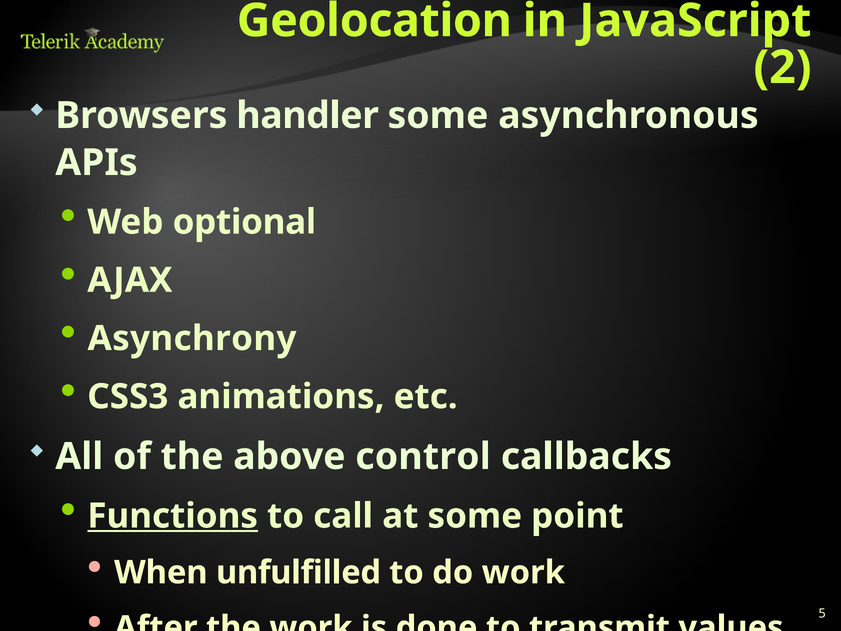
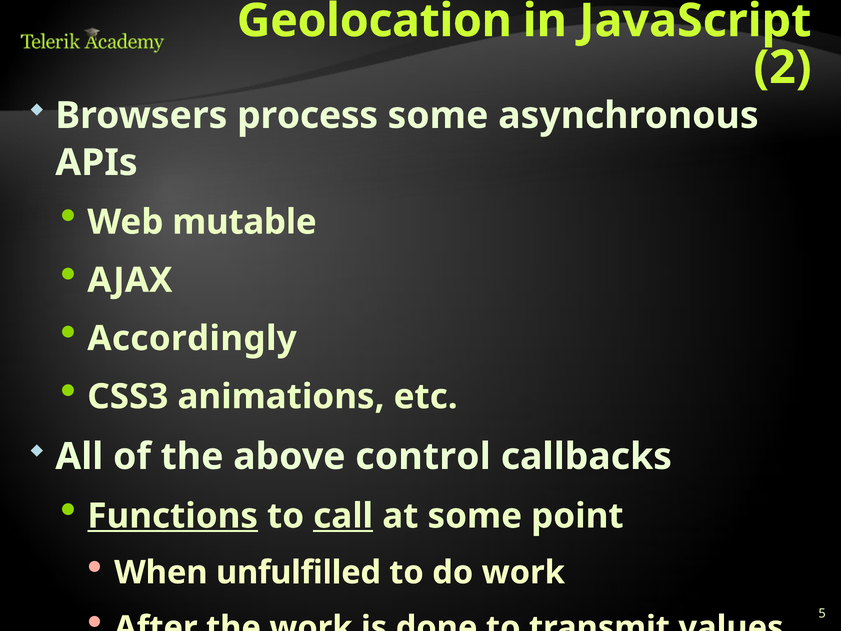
handler: handler -> process (308, 116)
optional: optional -> mutable (244, 222)
Asynchrony: Asynchrony -> Accordingly (192, 338)
call underline: none -> present (343, 516)
